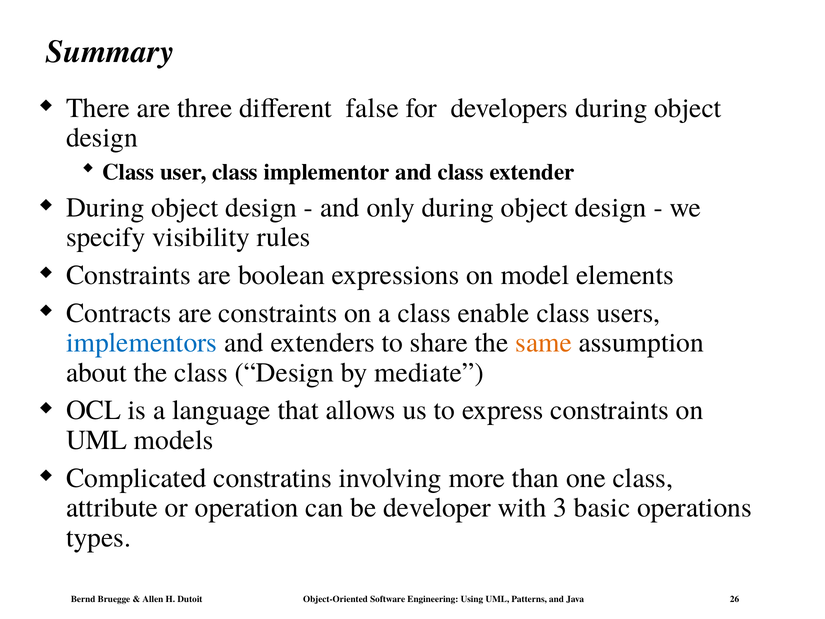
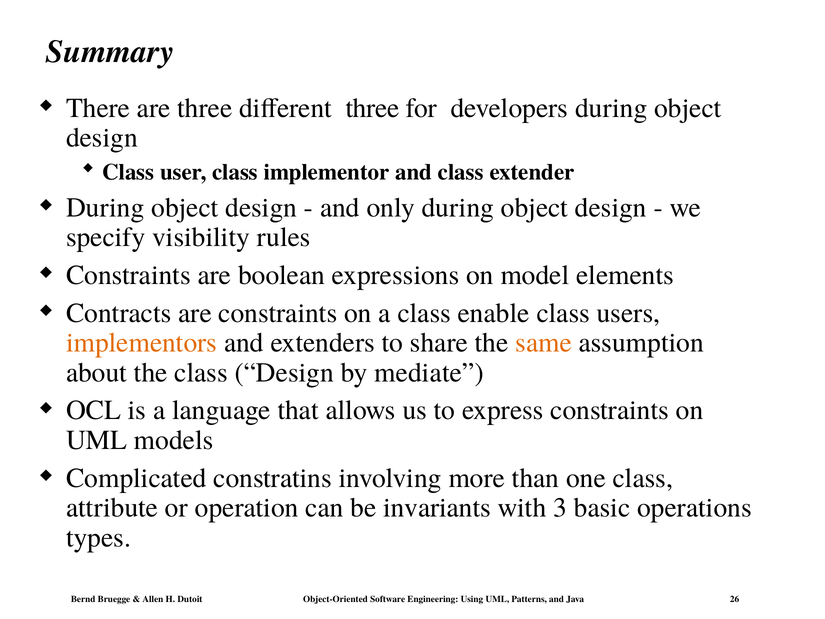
different false: false -> three (373, 108)
implementors colour: blue -> orange (142, 343)
developer: developer -> invariants (437, 508)
